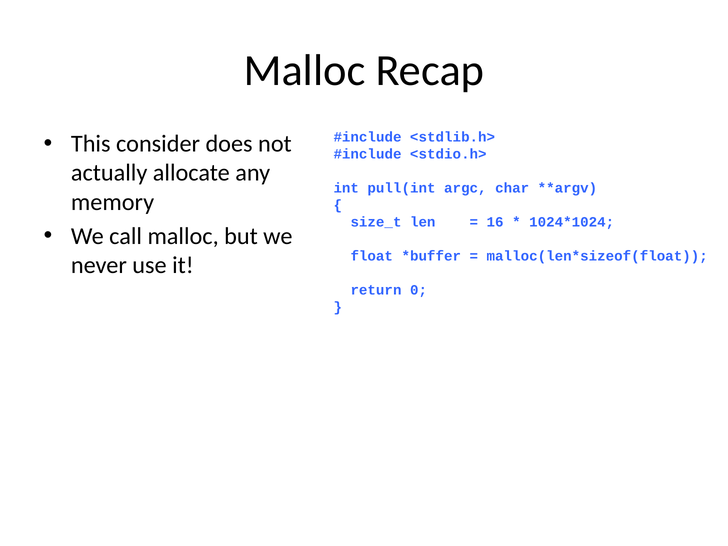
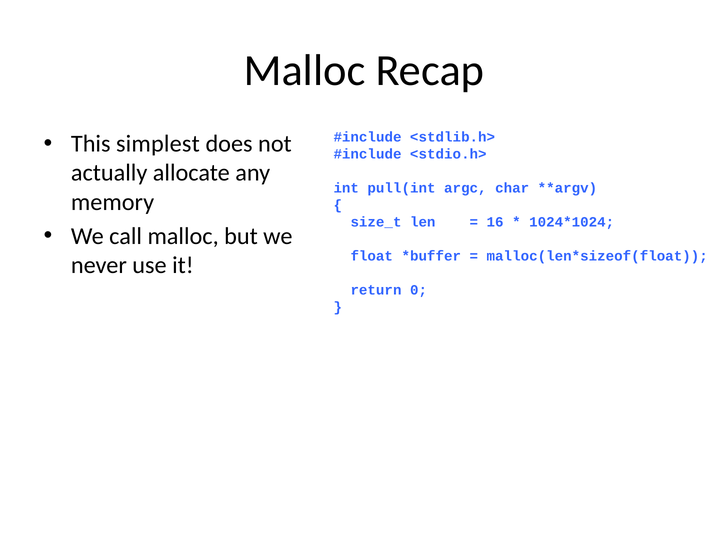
consider: consider -> simplest (158, 144)
